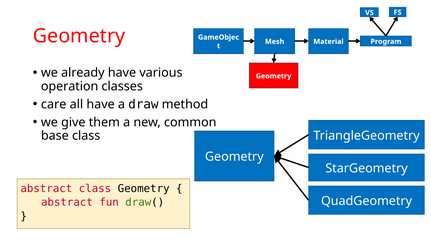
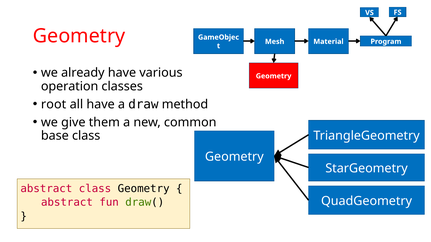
care: care -> root (54, 104)
